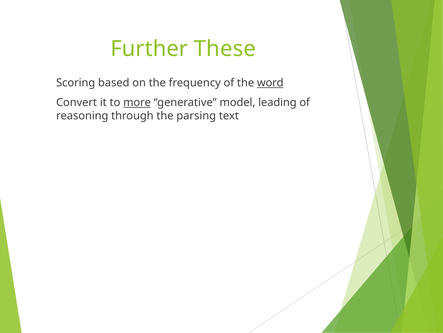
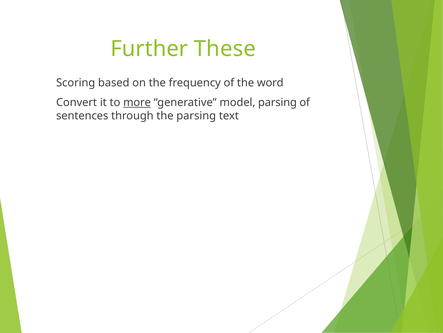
word underline: present -> none (270, 83)
model leading: leading -> parsing (277, 102)
reasoning: reasoning -> sentences (82, 115)
